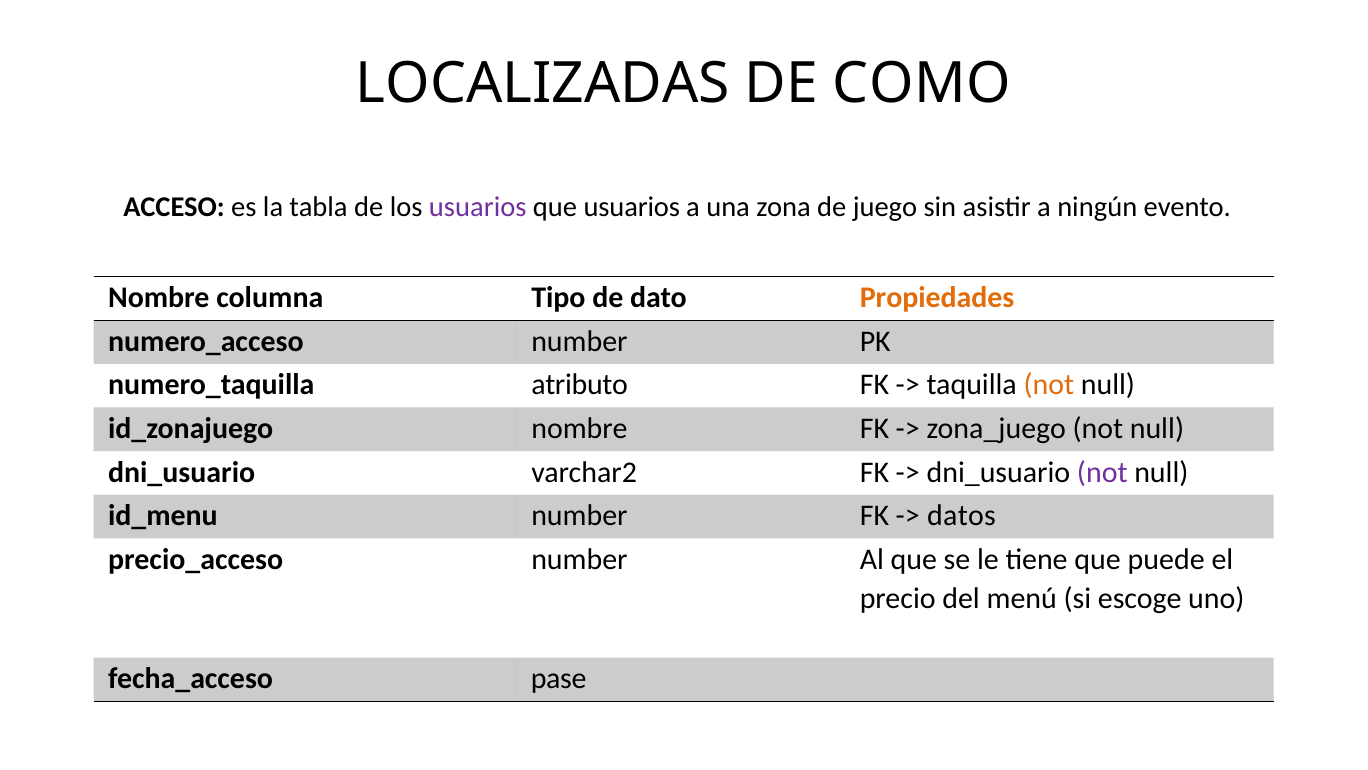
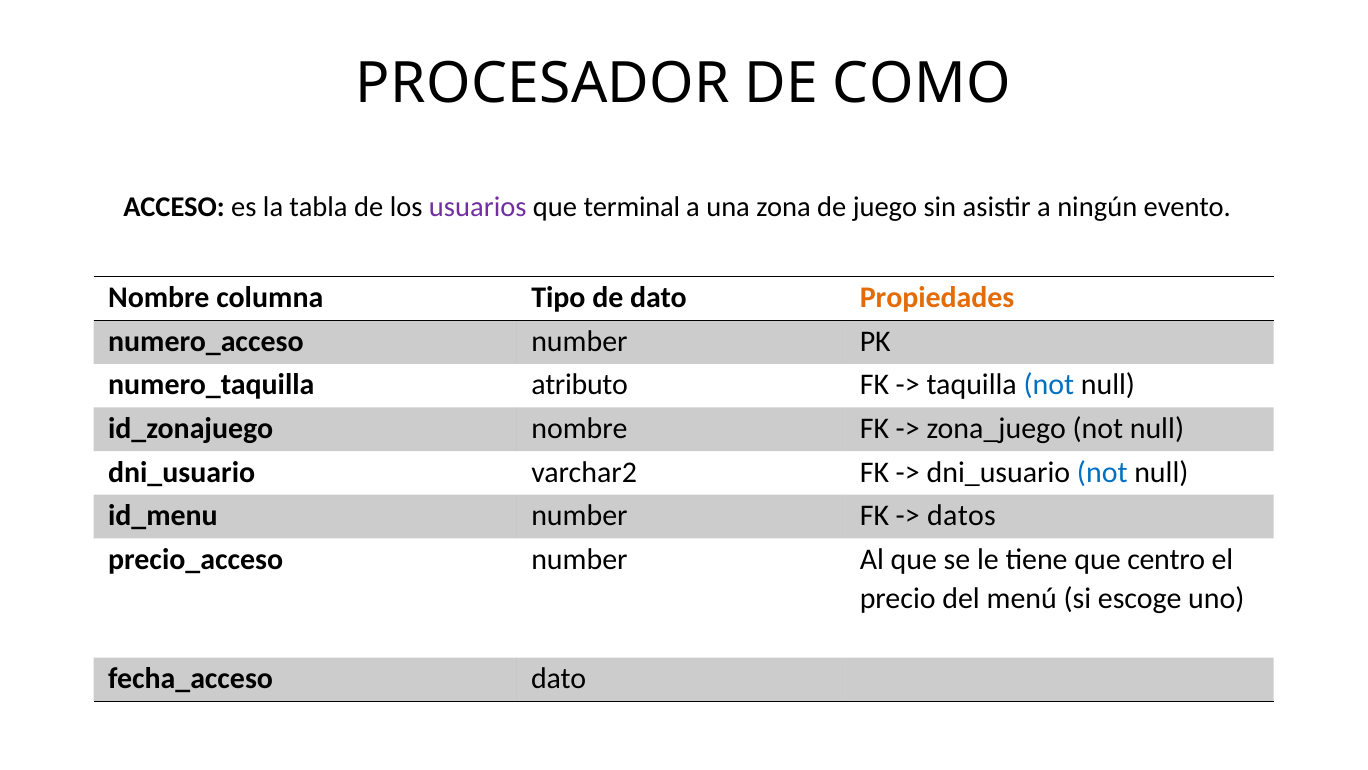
LOCALIZADAS: LOCALIZADAS -> PROCESADOR (543, 84)
que usuarios: usuarios -> terminal (632, 207)
not colour: orange -> blue (1049, 385)
not colour: purple -> blue (1102, 472)
puede: puede -> centro (1166, 559)
pase: pase -> dato (559, 678)
